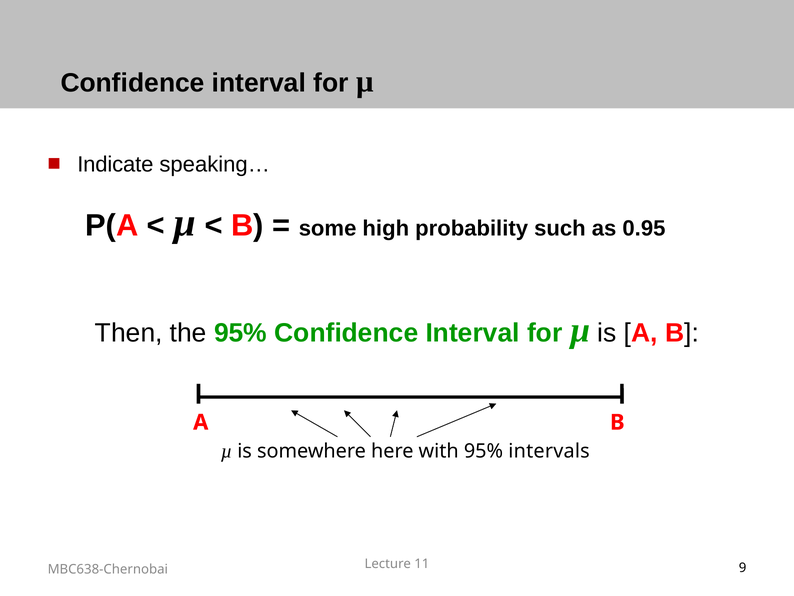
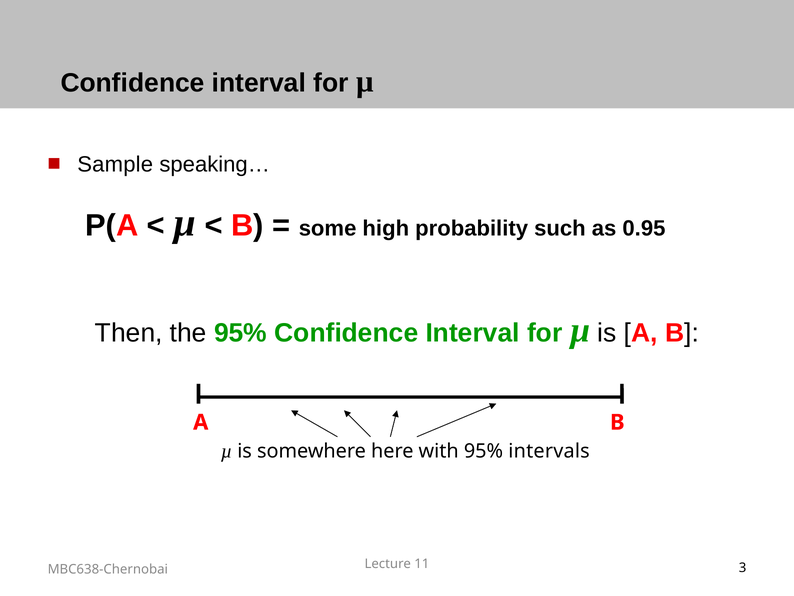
Indicate: Indicate -> Sample (115, 164)
9: 9 -> 3 (743, 568)
